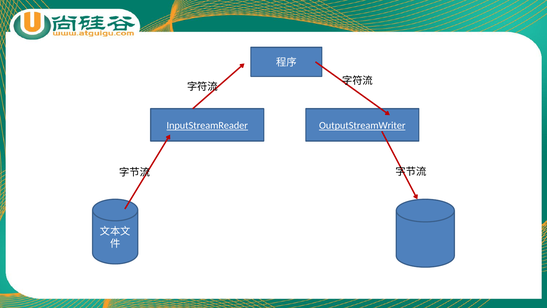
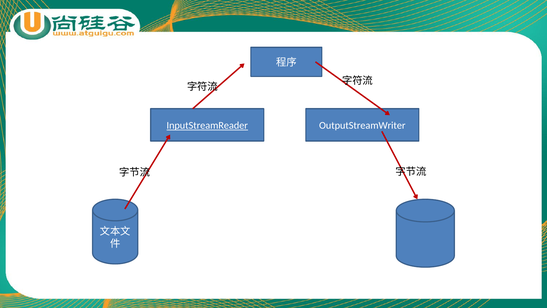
OutputStreamWriter underline: present -> none (362, 125)
